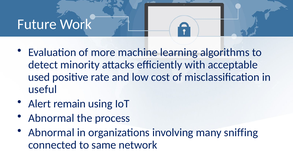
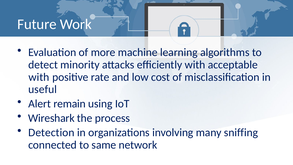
used: used -> with (39, 77)
Abnormal: Abnormal -> Wireshark (51, 118)
Abnormal: Abnormal -> Detection (51, 132)
